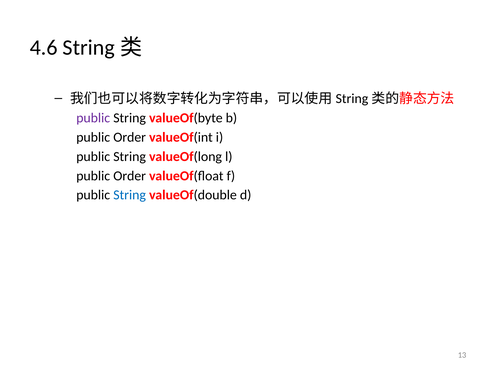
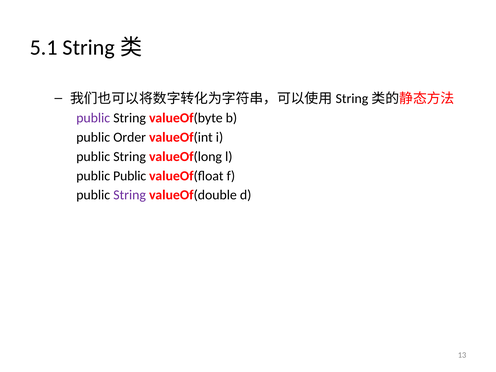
4.6: 4.6 -> 5.1 (44, 47)
Order: Order -> Public (130, 176)
String colour: blue -> purple (130, 195)
